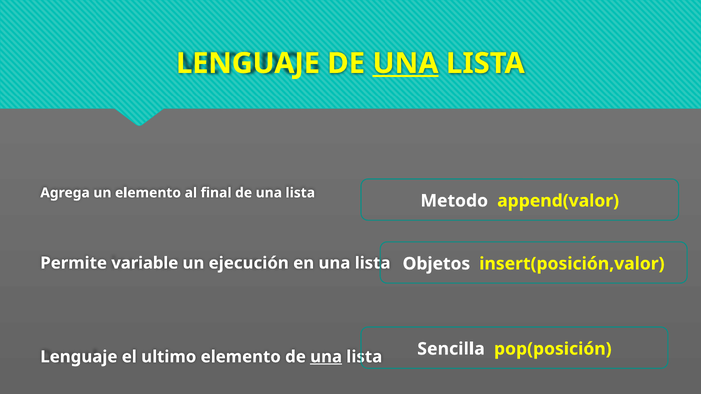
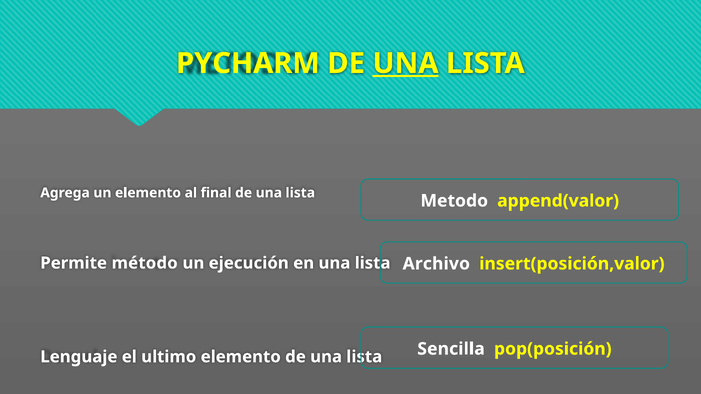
LENGUAJE: LENGUAJE -> PYCHARM (248, 63)
variable: variable -> método (145, 263)
Objetos: Objetos -> Archivo (436, 264)
una underline: present -> none (326, 357)
